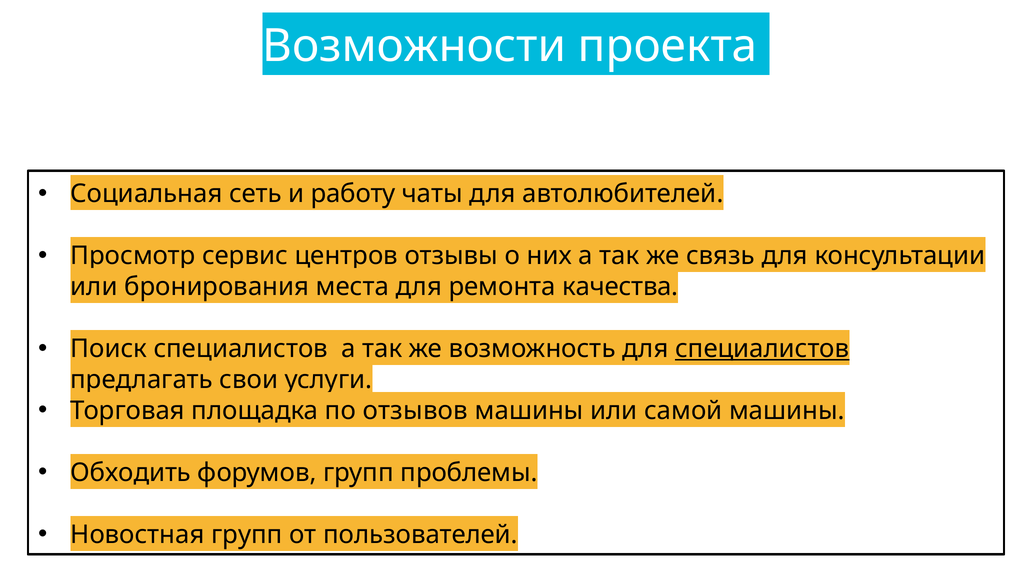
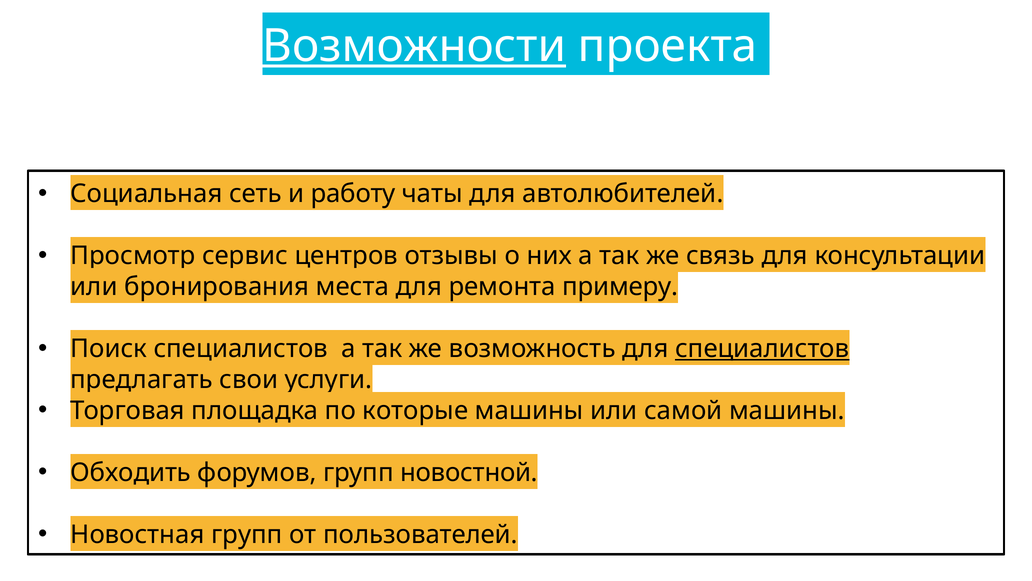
Возможности underline: none -> present (414, 46)
качества: качества -> примеру (620, 287)
отзывов: отзывов -> которые (415, 411)
проблемы: проблемы -> новостной (469, 472)
